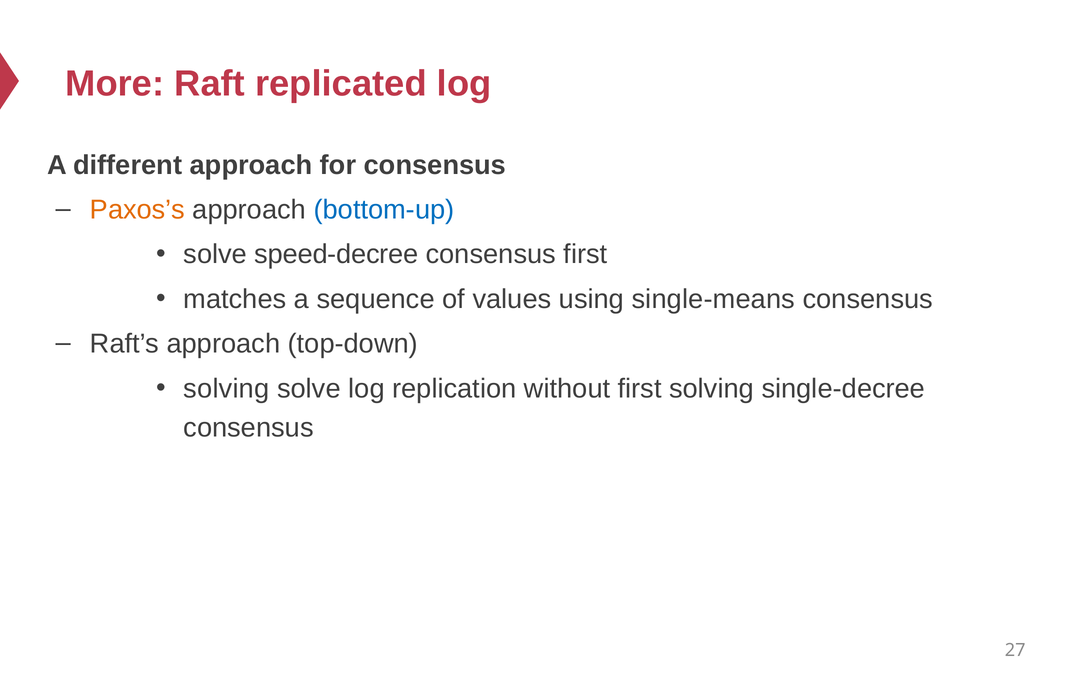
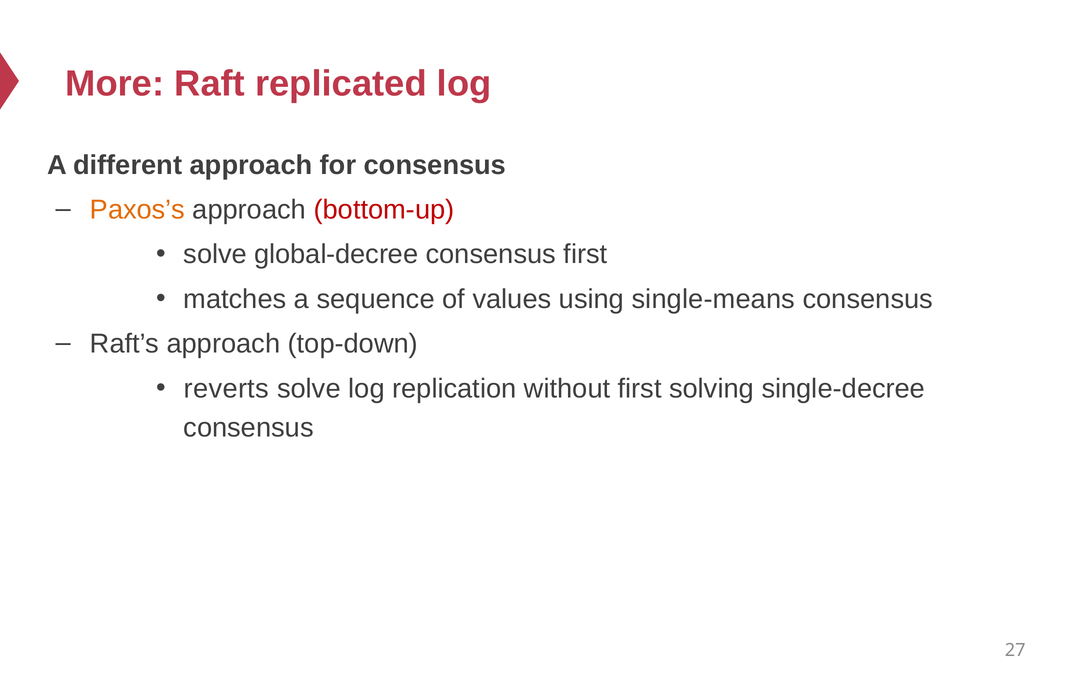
bottom-up colour: blue -> red (384, 210)
speed-decree: speed-decree -> global-decree (336, 254)
solving: solving -> reverts (226, 389)
